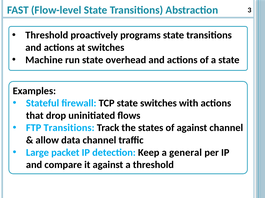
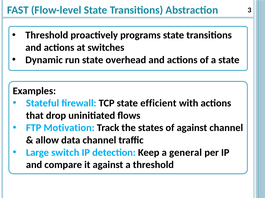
Machine: Machine -> Dynamic (44, 60)
state switches: switches -> efficient (158, 104)
FTP Transitions: Transitions -> Motivation (69, 128)
packet: packet -> switch (65, 153)
